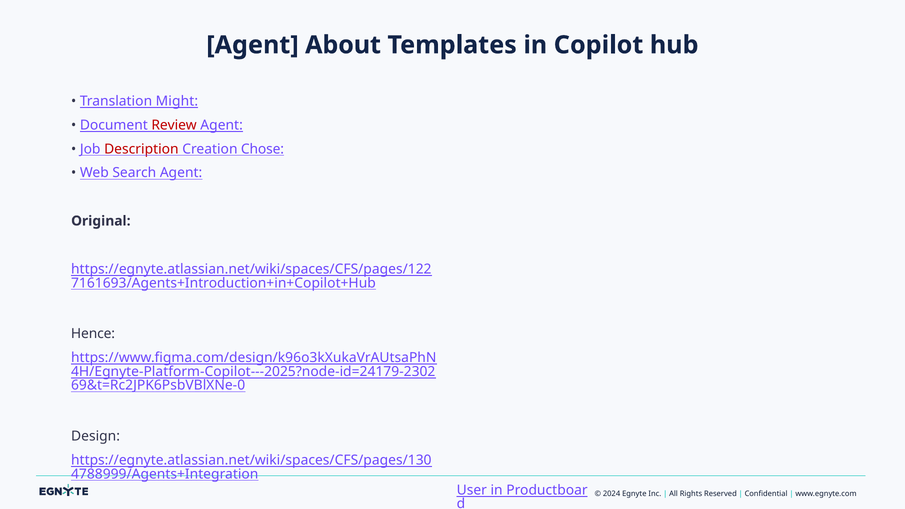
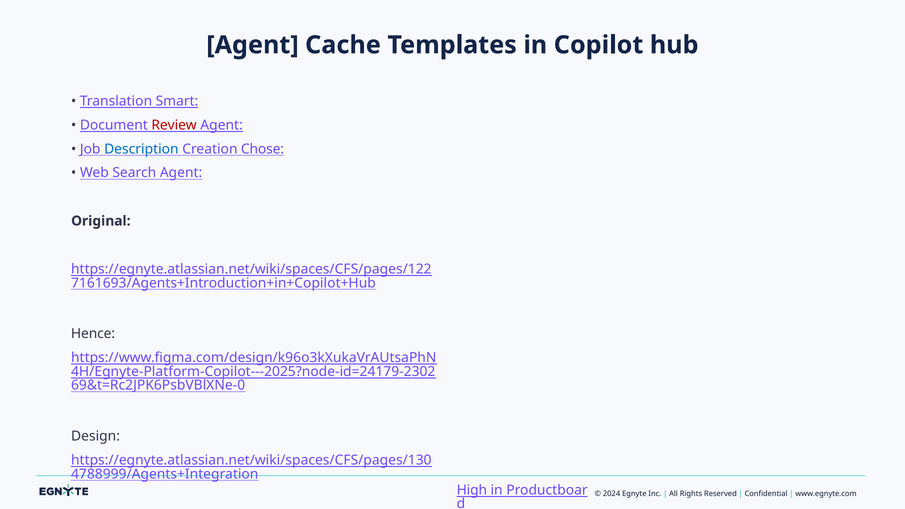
About: About -> Cache (343, 45)
Might: Might -> Smart (177, 101)
Description colour: red -> blue (141, 149)
User: User -> High (472, 490)
